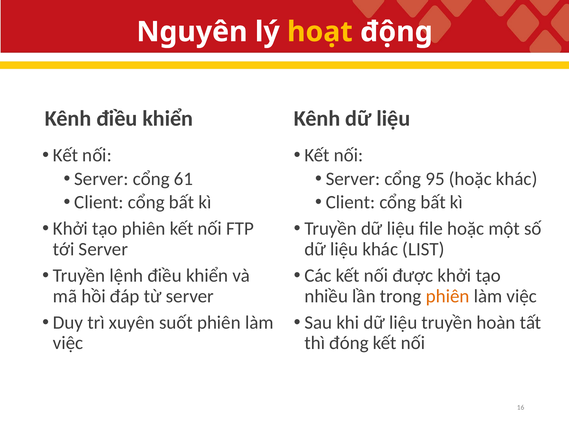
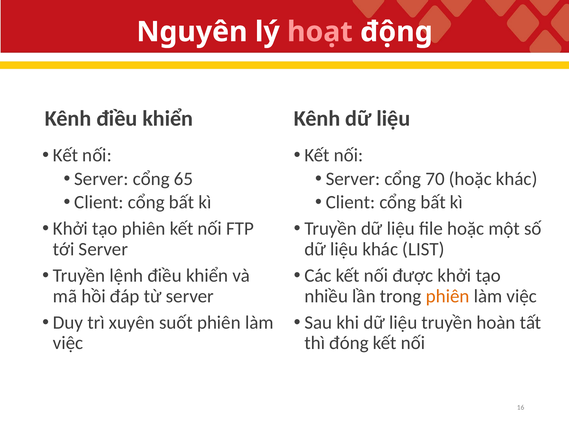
hoạt colour: yellow -> pink (320, 32)
61: 61 -> 65 (184, 179)
95: 95 -> 70 (435, 179)
